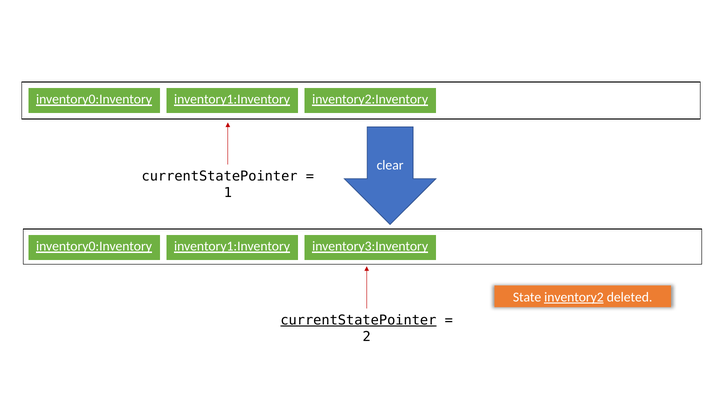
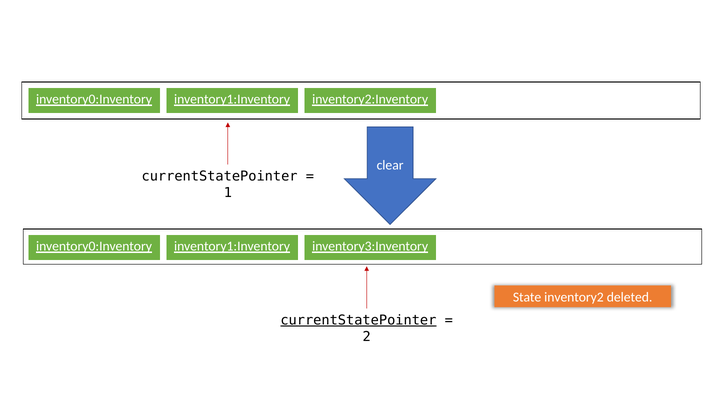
inventory2 underline: present -> none (574, 298)
